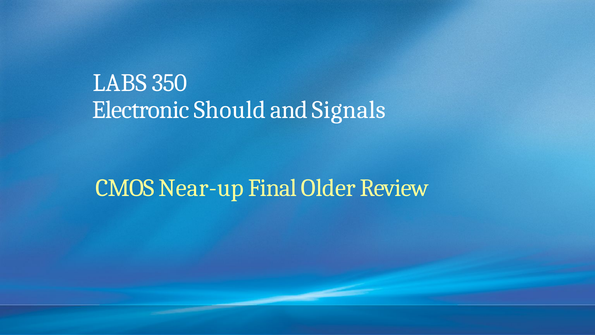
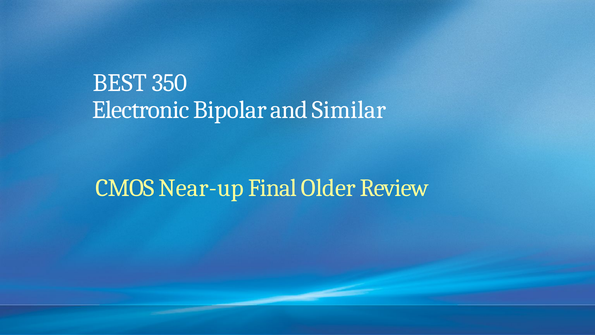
LABS: LABS -> BEST (120, 83)
Should: Should -> Bipolar (230, 110)
Signals: Signals -> Similar (349, 110)
